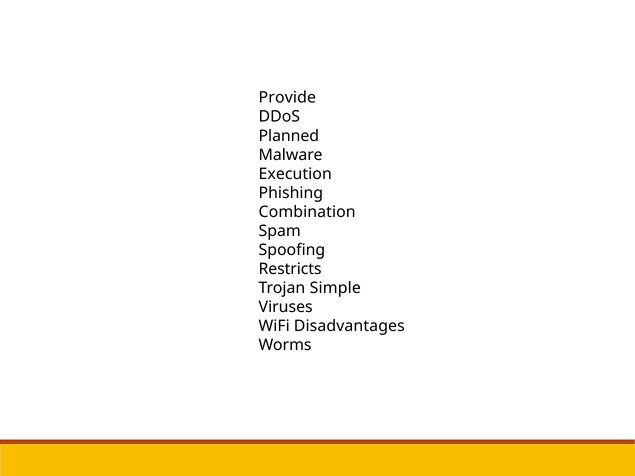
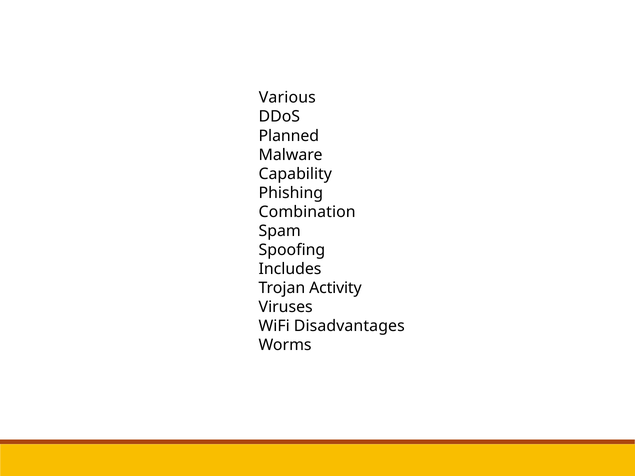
Provide: Provide -> Various (287, 98)
Execution: Execution -> Capability (295, 174)
Restricts: Restricts -> Includes (290, 269)
Simple: Simple -> Activity (335, 288)
